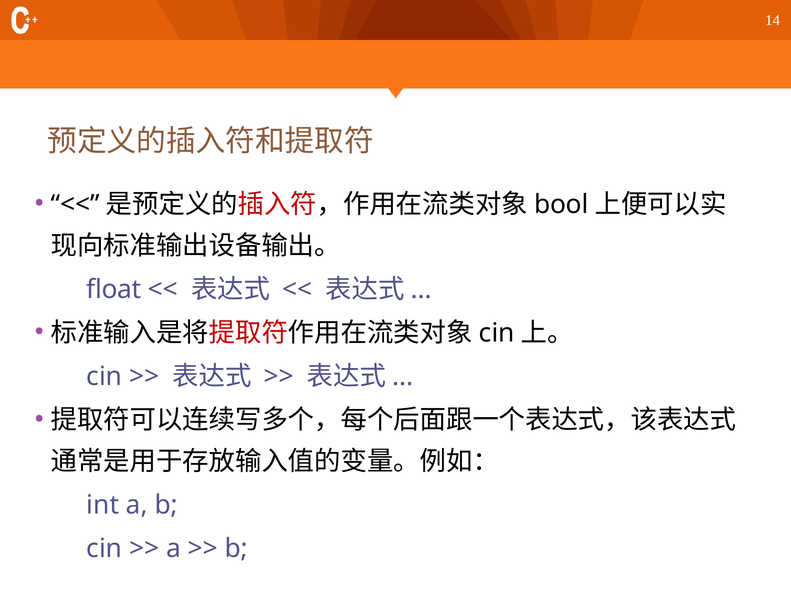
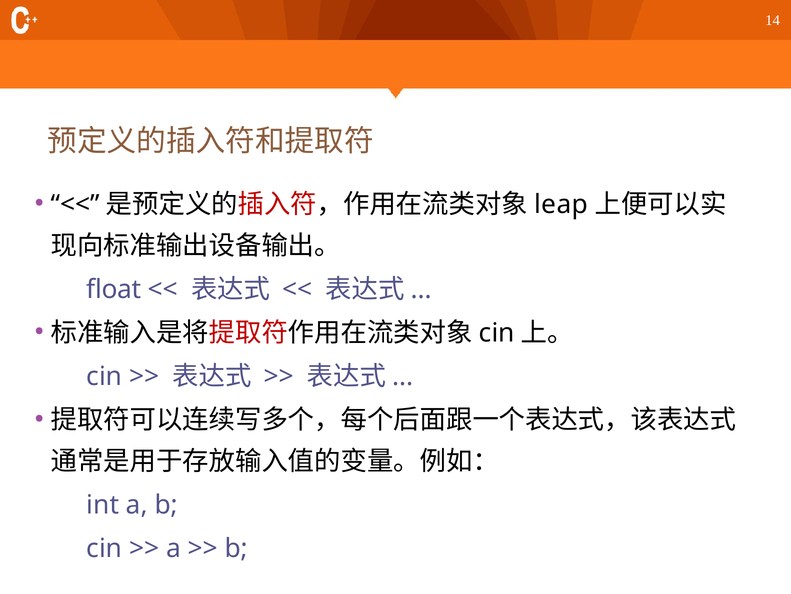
bool: bool -> leap (561, 204)
